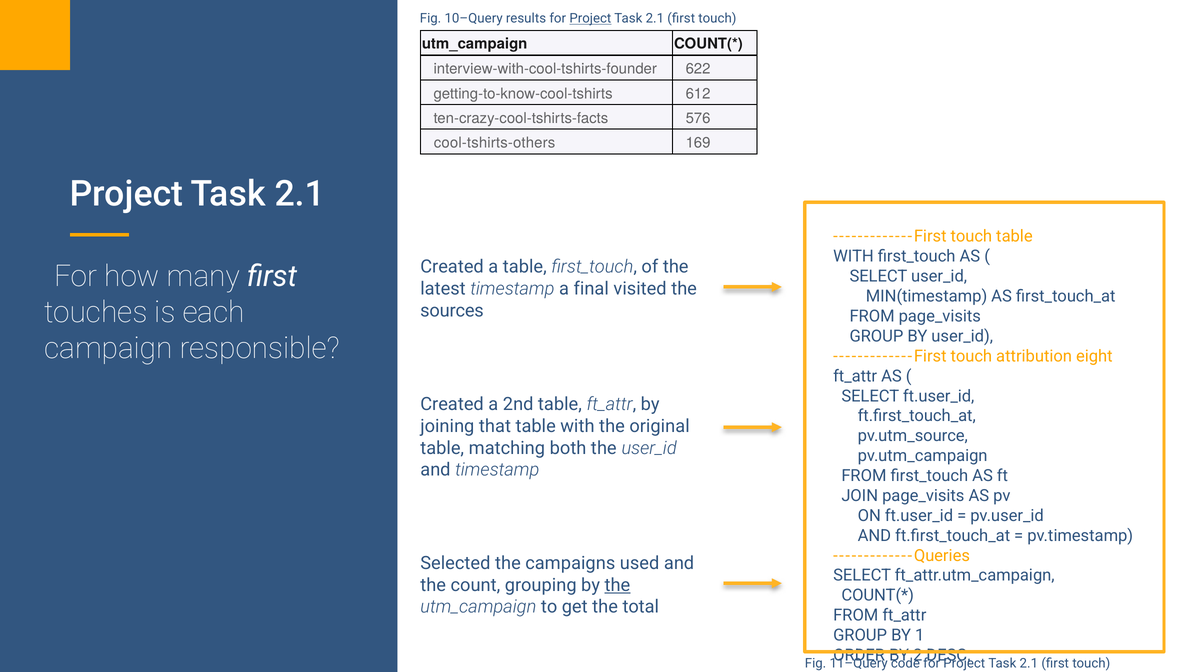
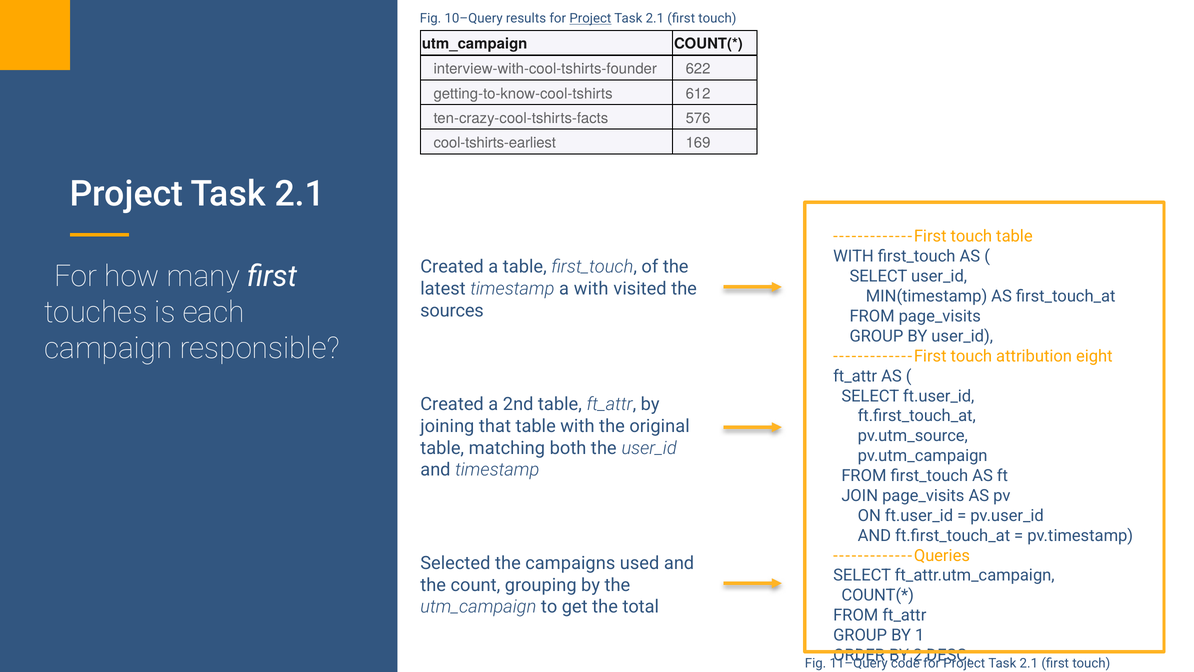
cool-tshirts-others: cool-tshirts-others -> cool-tshirts-earliest (495, 143)
a final: final -> with (591, 288)
the underline: present -> none (617, 585)
